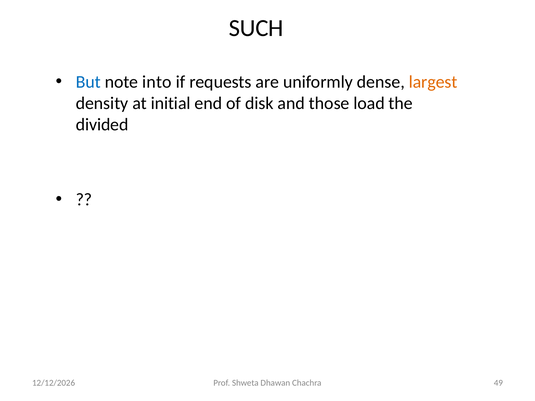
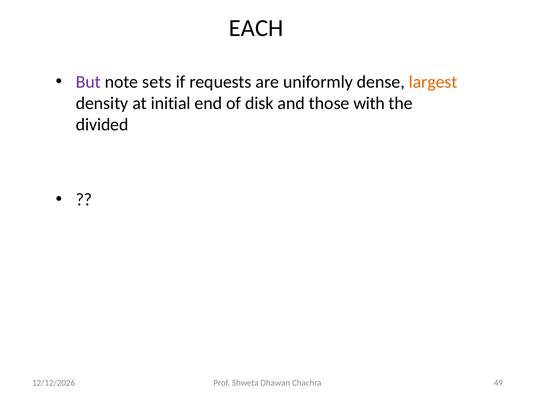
SUCH: SUCH -> EACH (256, 28)
But colour: blue -> purple (88, 82)
into: into -> sets (157, 82)
load: load -> with (369, 103)
